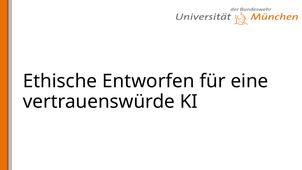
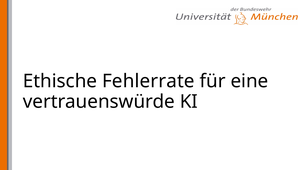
Entworfen: Entworfen -> Fehlerrate (148, 81)
